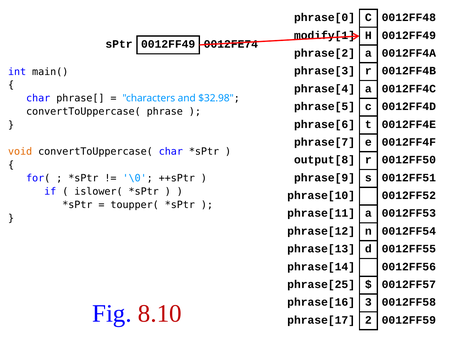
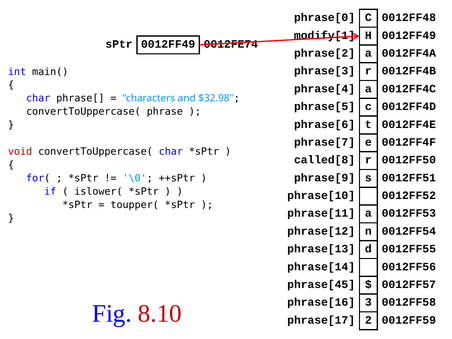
void colour: orange -> red (20, 152)
output[8: output[8 -> called[8 (325, 160)
phrase[25: phrase[25 -> phrase[45 (321, 284)
